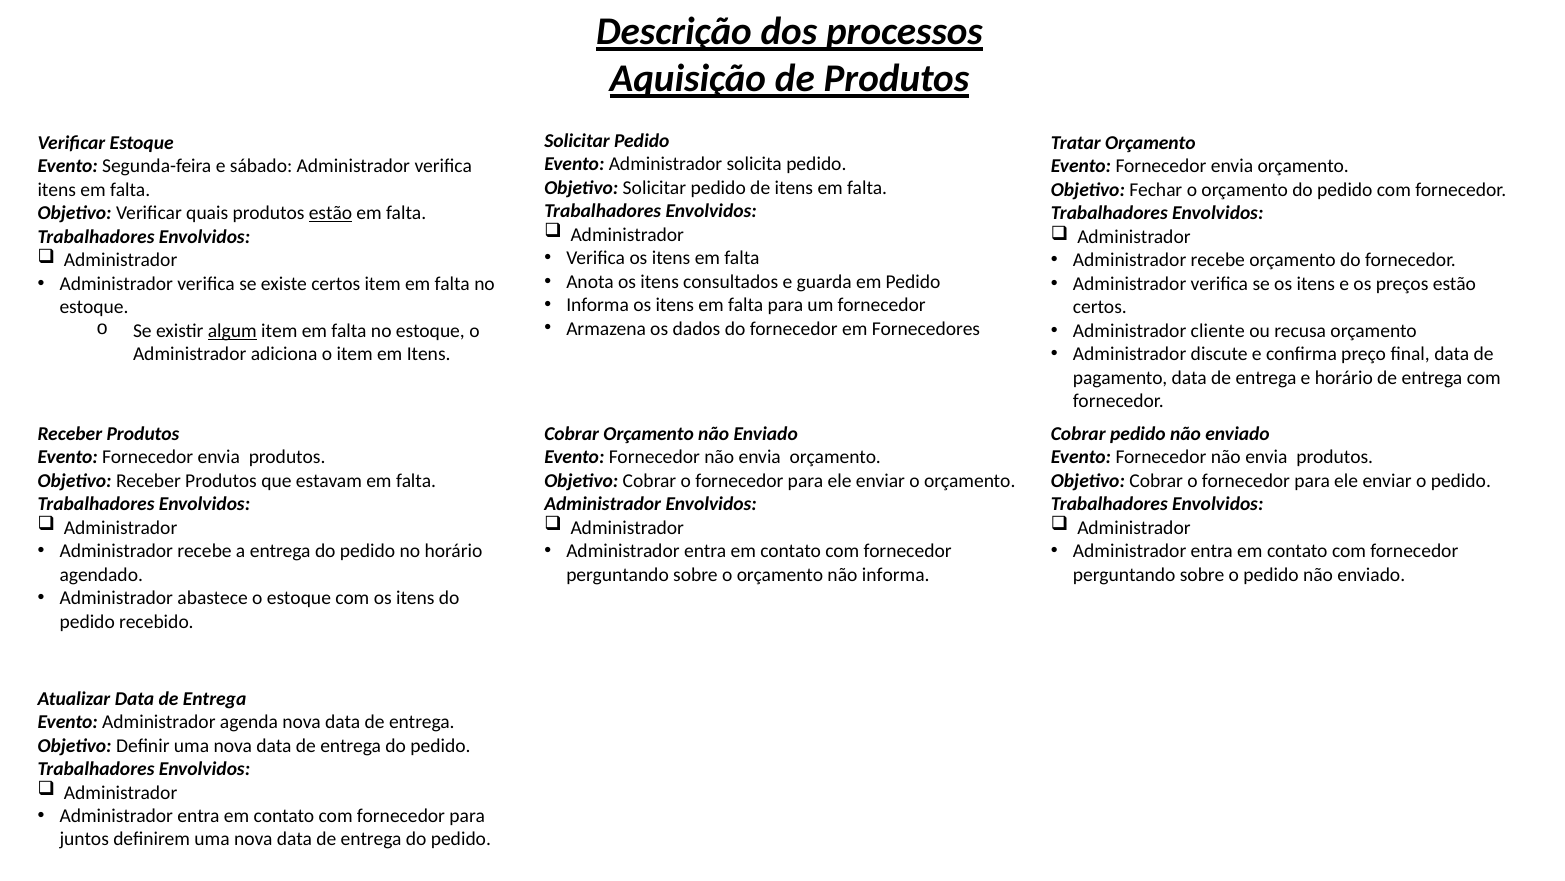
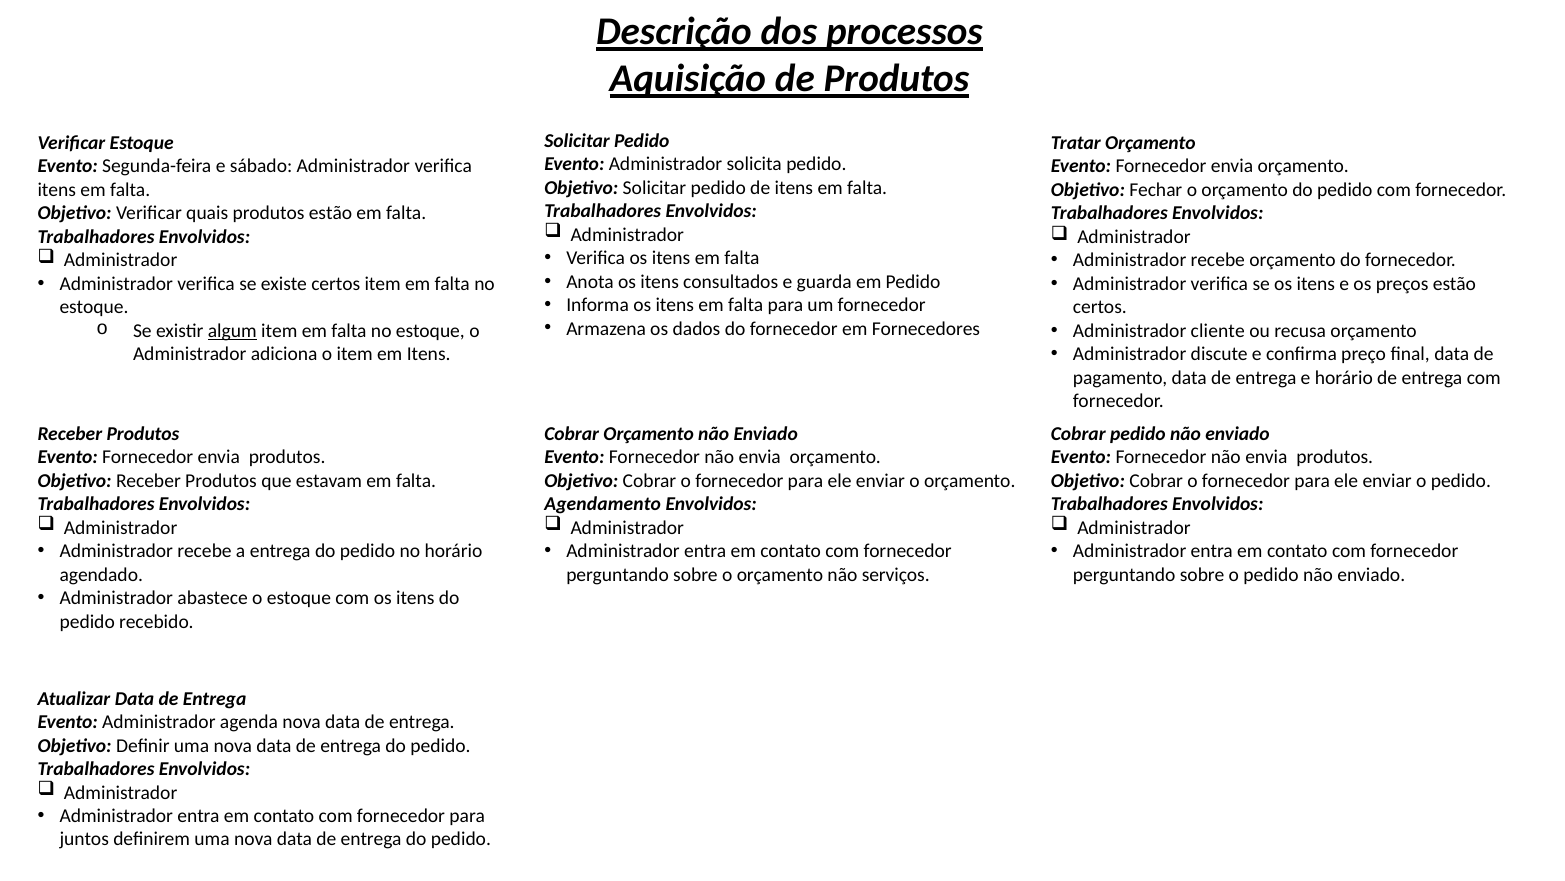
estão underline: present -> none (330, 213)
Administrador: Administrador -> Agendamento (603, 504)
não informa: informa -> serviços (896, 574)
